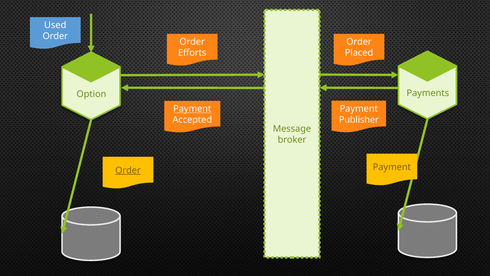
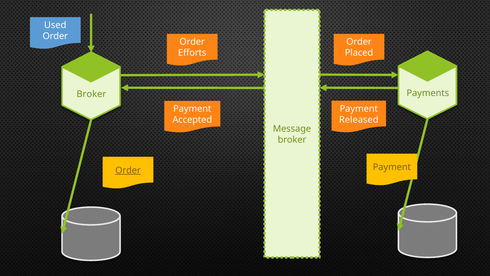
Option: Option -> Broker (91, 94)
Payment underline: present -> none (192, 109)
Publisher: Publisher -> Released (359, 120)
